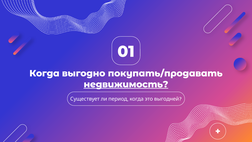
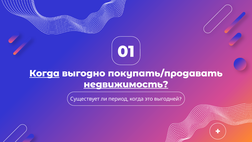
Когда underline: none -> present (44, 73)
